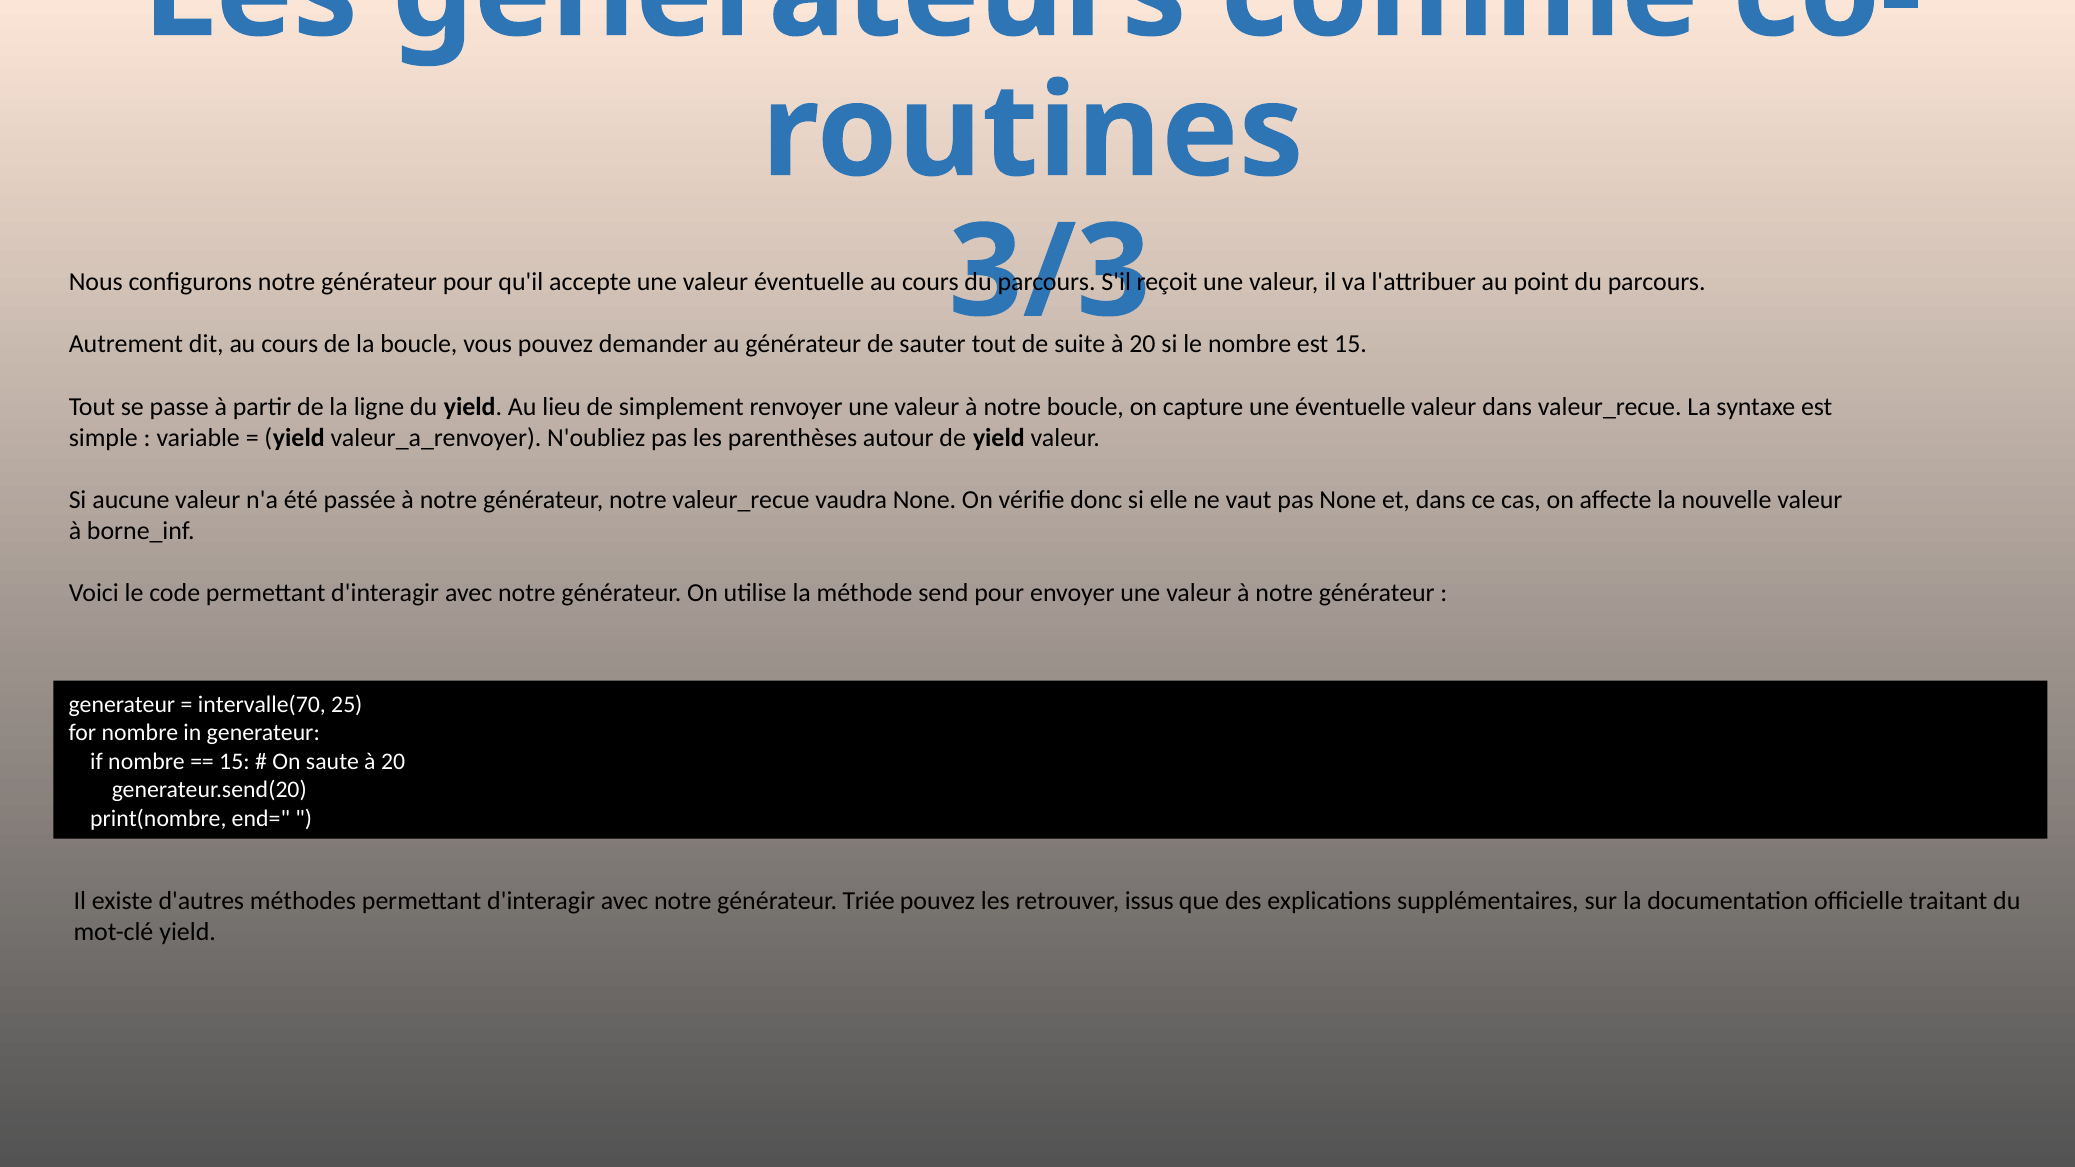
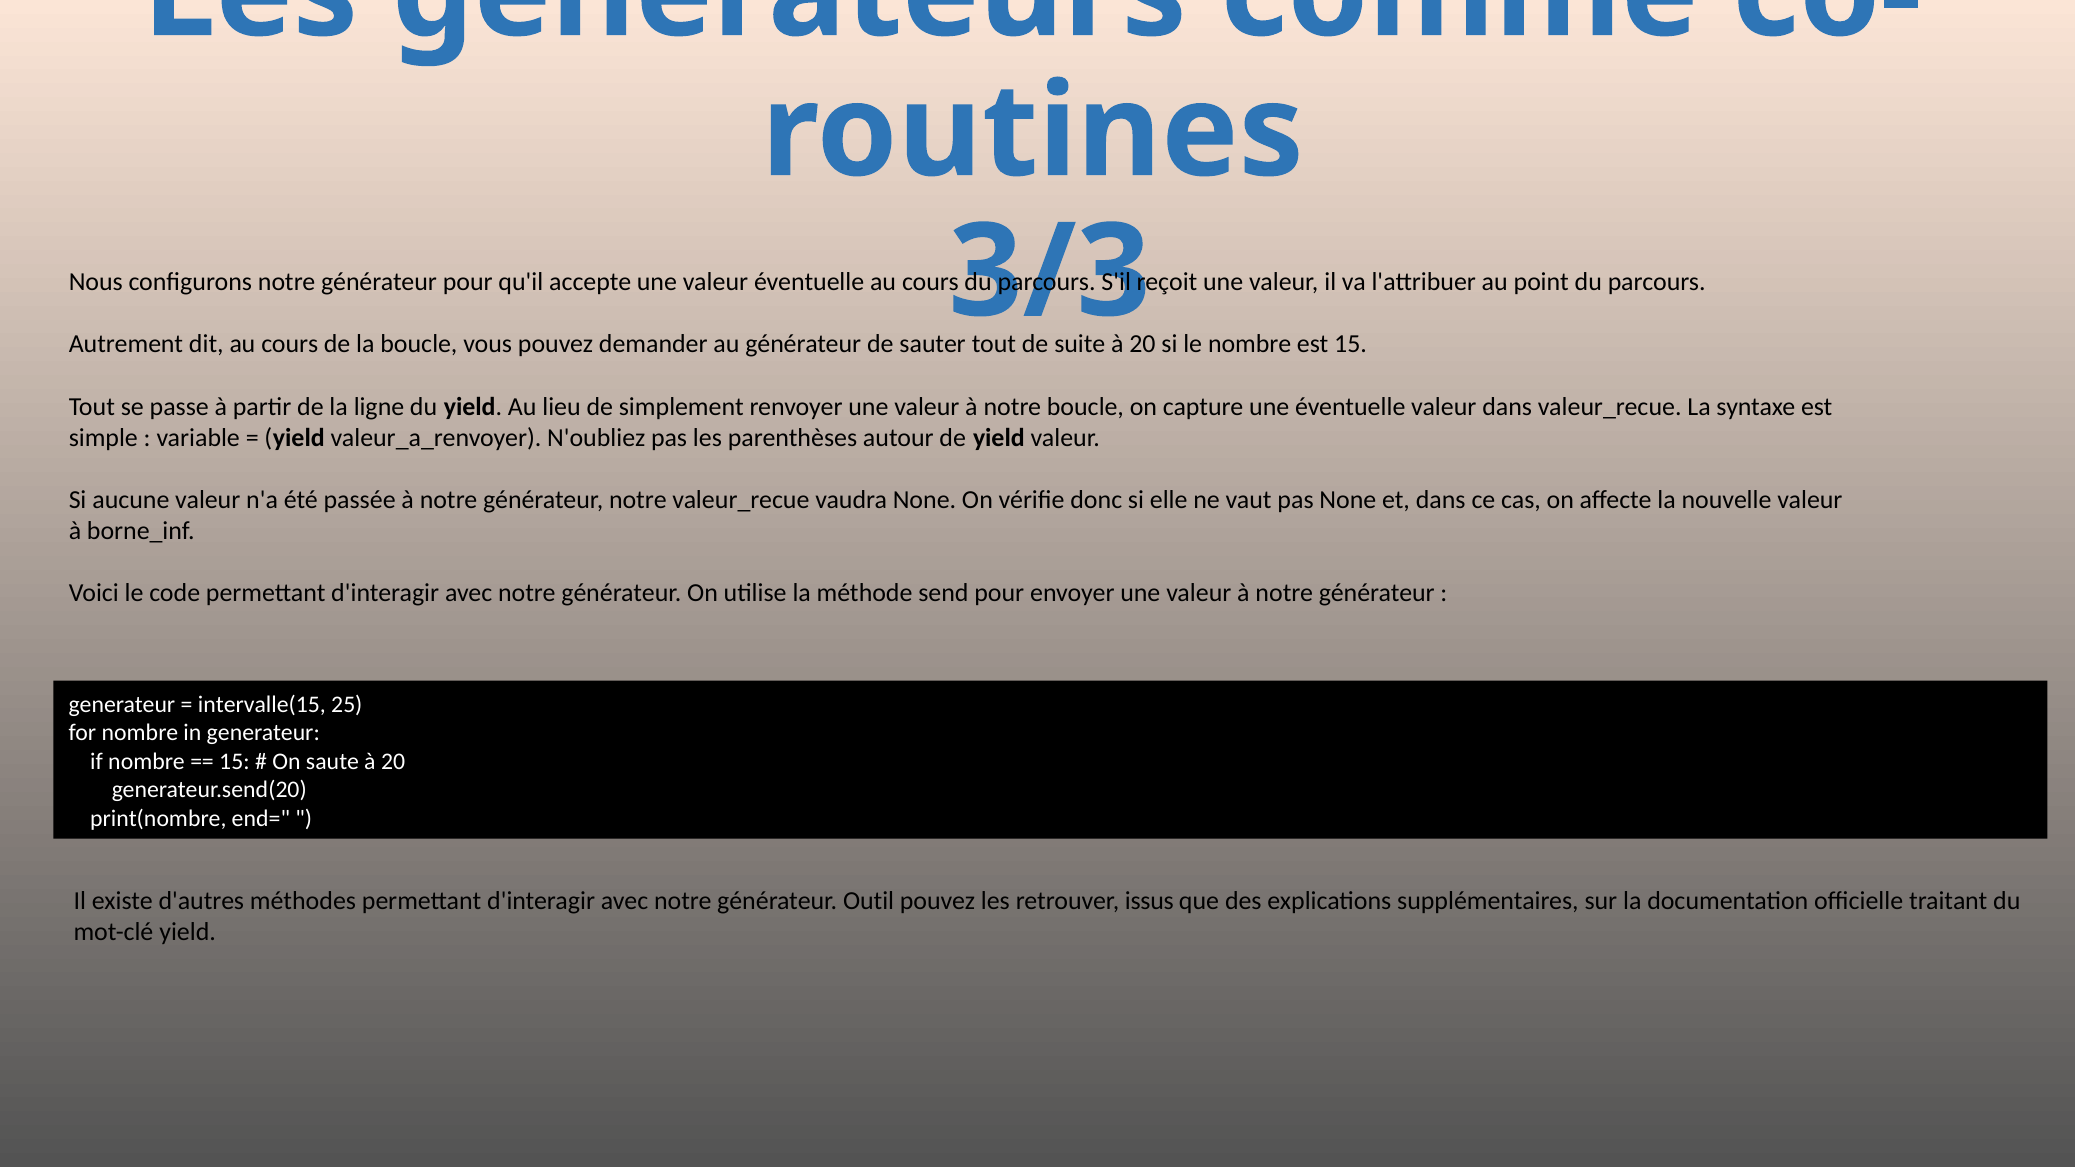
intervalle(70: intervalle(70 -> intervalle(15 (262, 704)
Triée: Triée -> Outil (869, 901)
